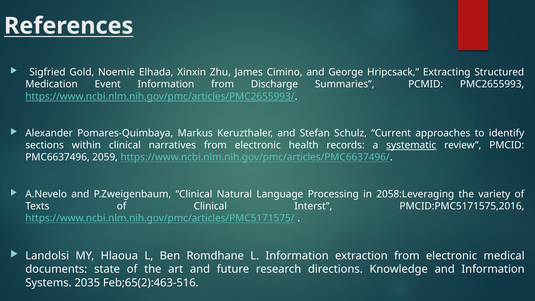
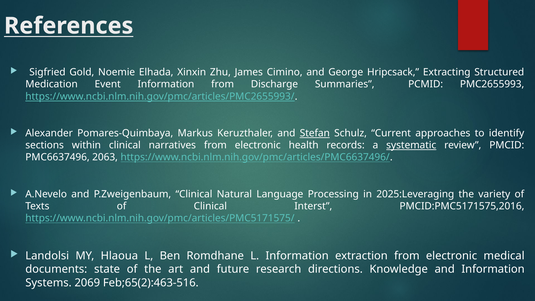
Stefan underline: none -> present (315, 133)
2059: 2059 -> 2063 (105, 157)
2058:Leveraging: 2058:Leveraging -> 2025:Leveraging (415, 194)
2035: 2035 -> 2069 (87, 283)
